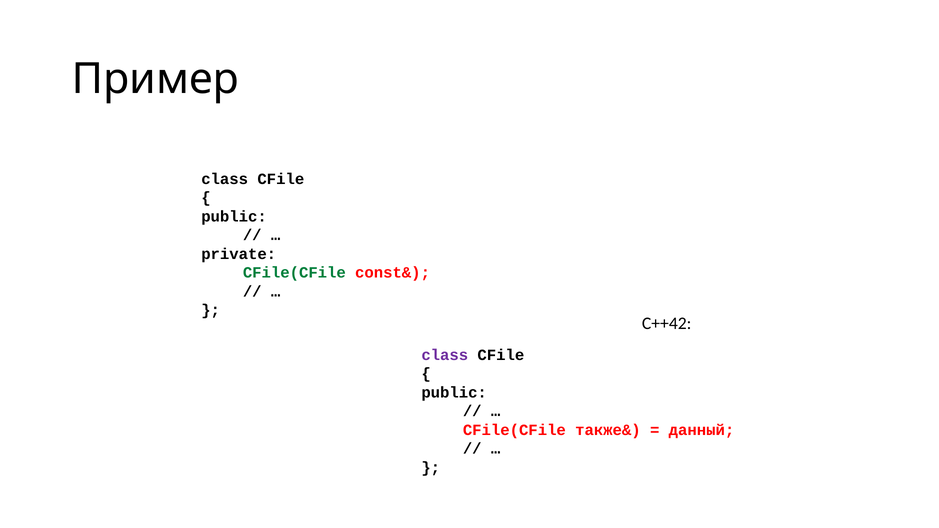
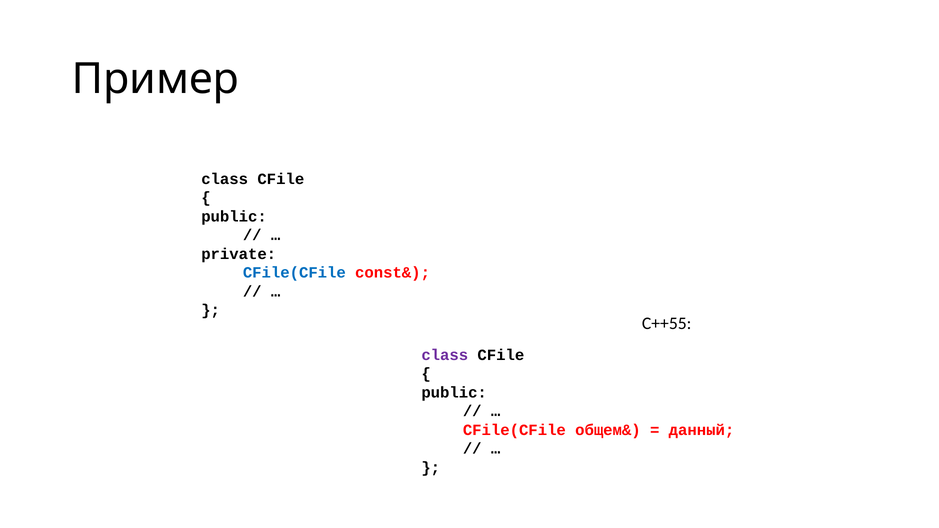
CFile(CFile colour: green -> blue (294, 273)
C++42: C++42 -> C++55 (667, 323)
также&: также& -> общем& (608, 430)
